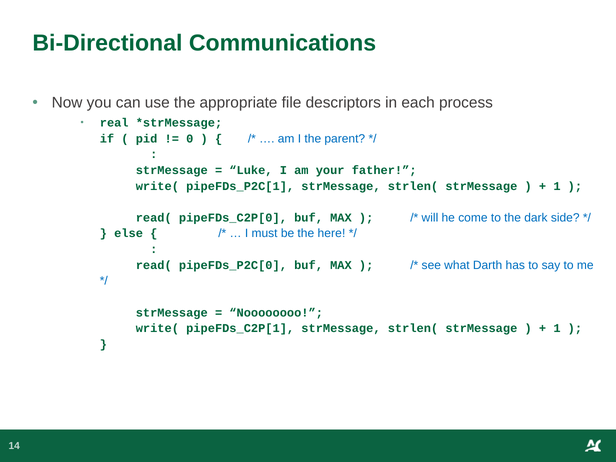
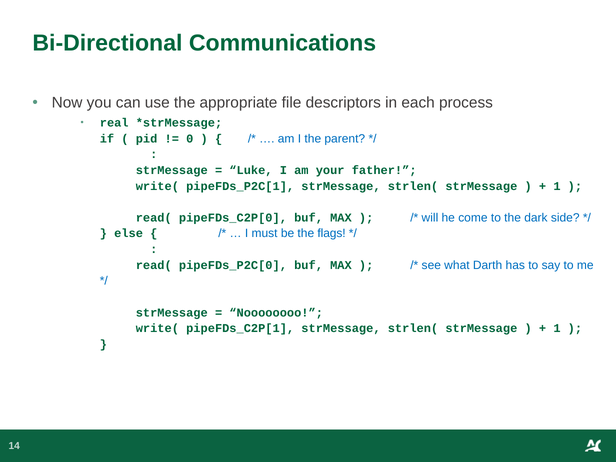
here: here -> flags (332, 234)
